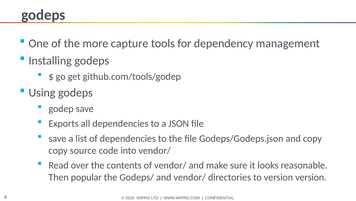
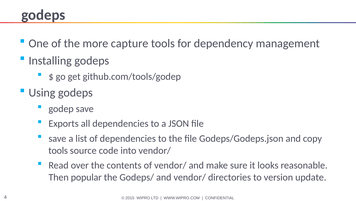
copy: copy -> tools (58, 150)
version version: version -> update (311, 177)
